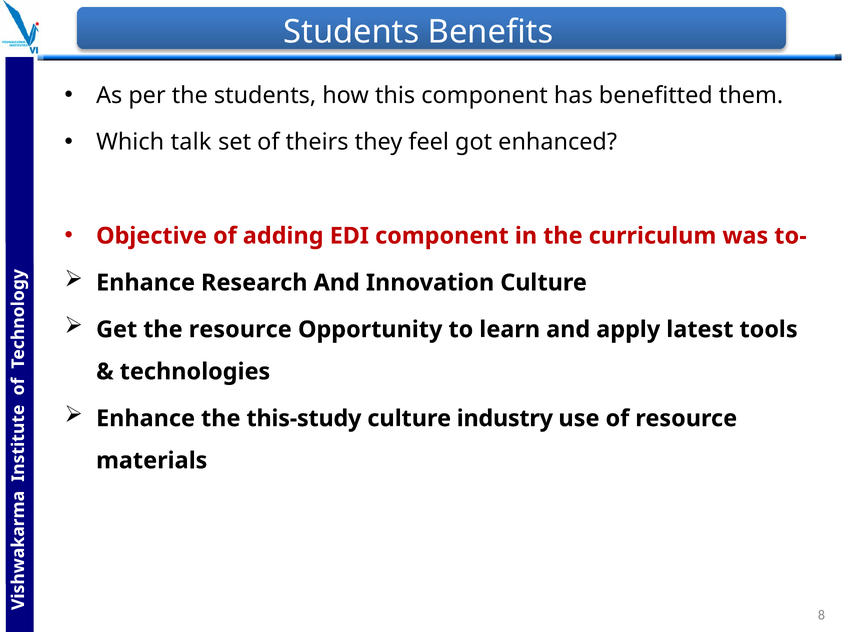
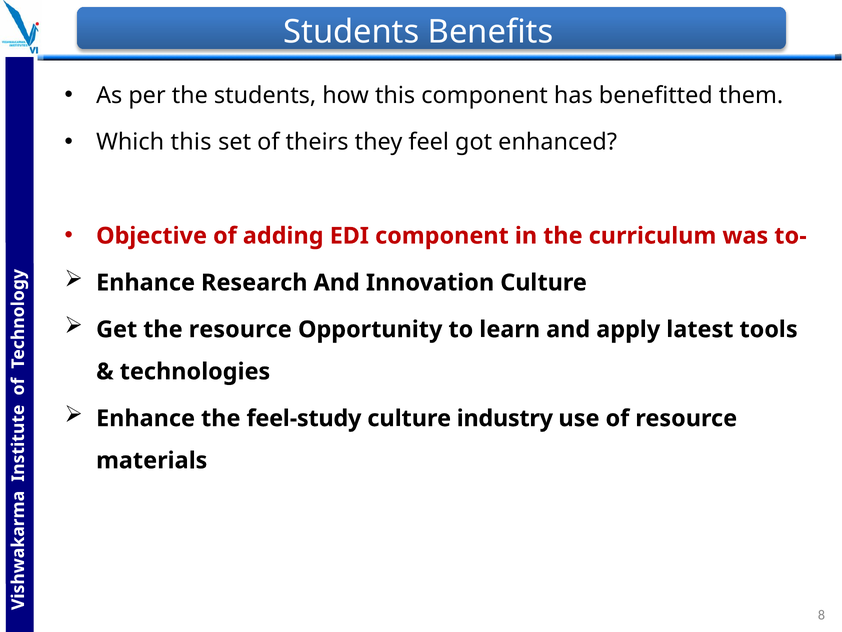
Which talk: talk -> this (191, 142)
this-study: this-study -> feel-study (304, 418)
